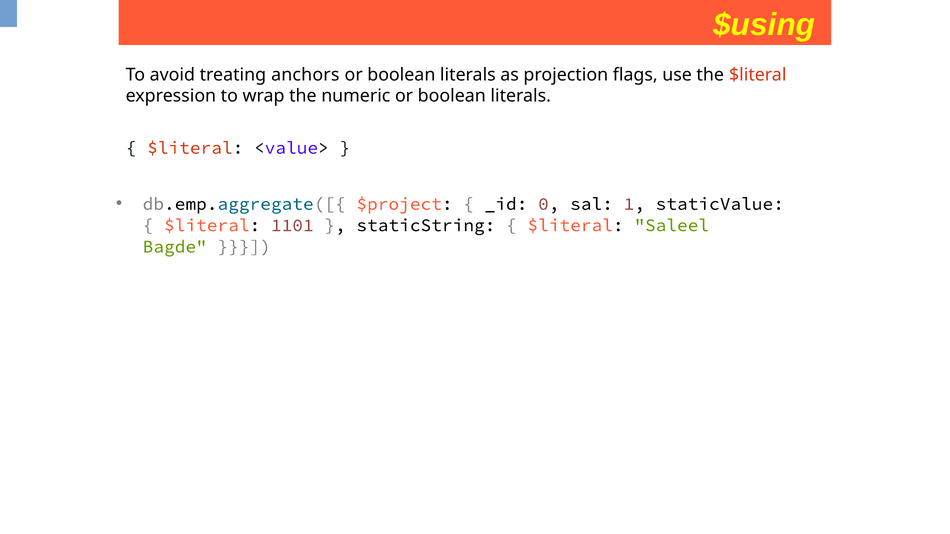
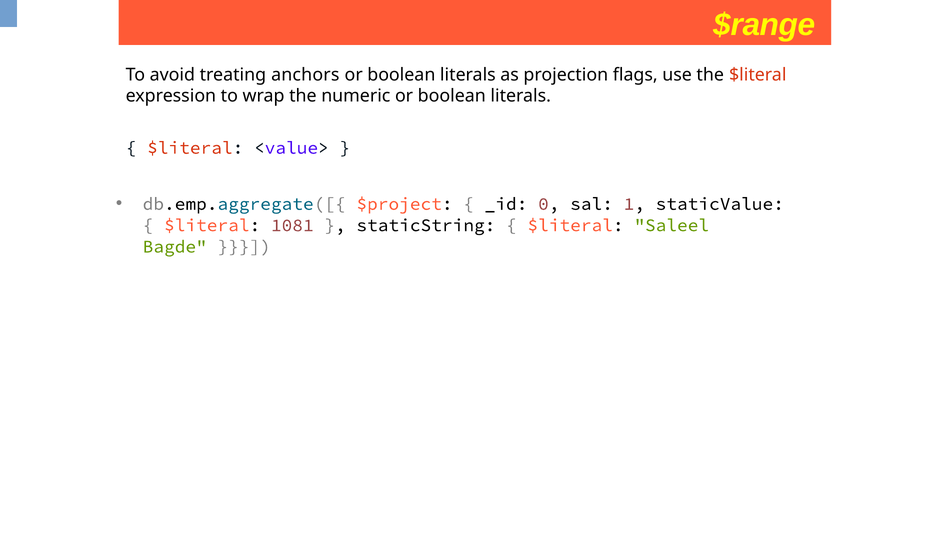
$using: $using -> $range (764, 25)
1101: 1101 -> 1081 (292, 225)
